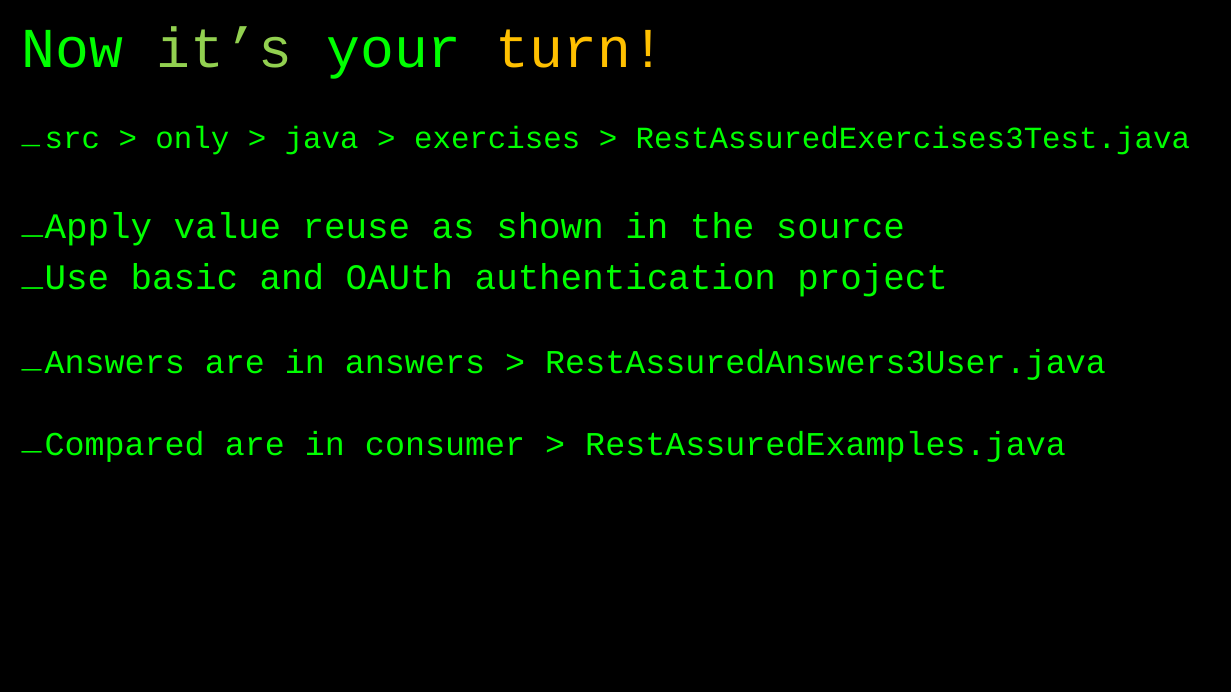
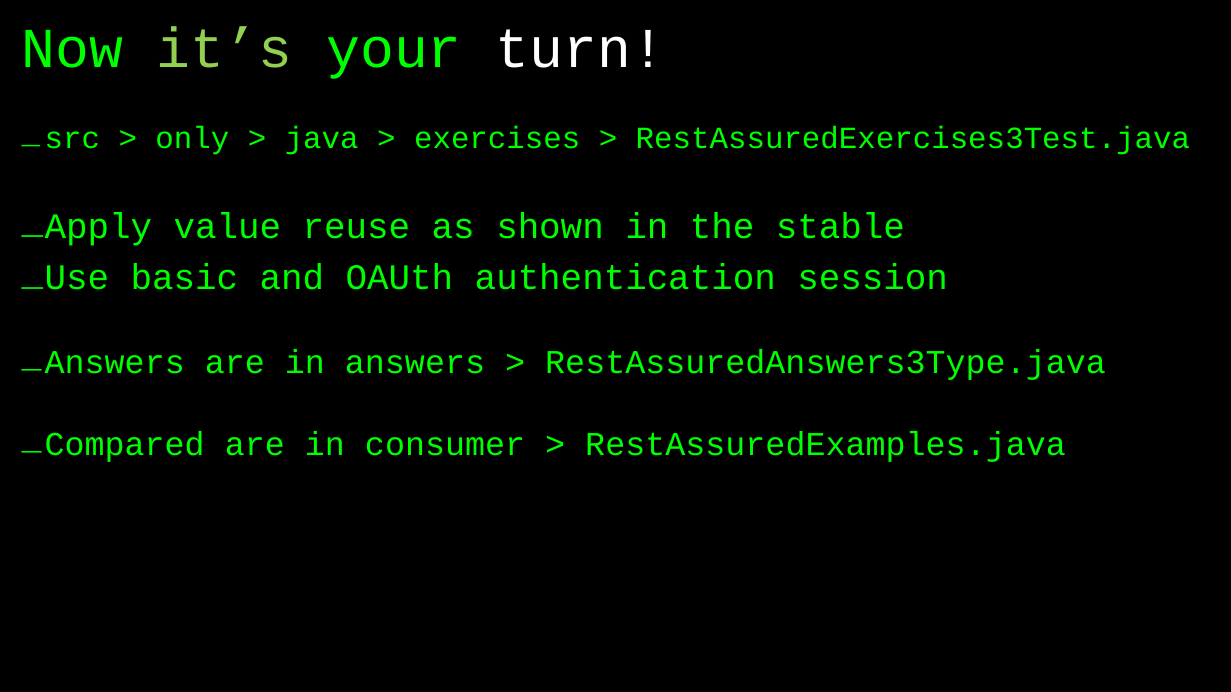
turn colour: yellow -> white (580, 49)
source: source -> stable (840, 226)
project: project -> session (873, 278)
RestAssuredAnswers3User.java: RestAssuredAnswers3User.java -> RestAssuredAnswers3Type.java (826, 363)
